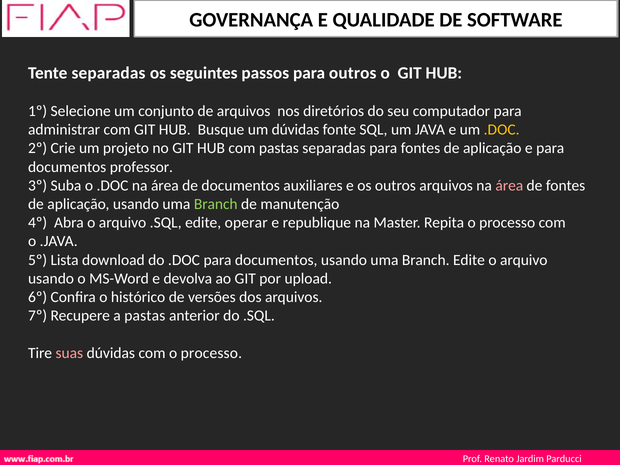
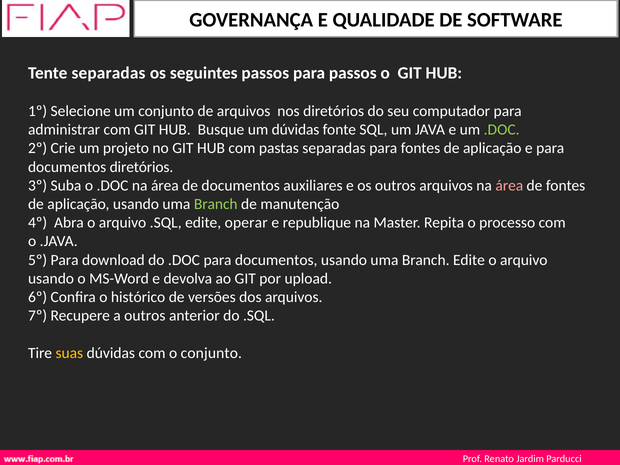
para outros: outros -> passos (353, 73)
.DOC colour: yellow -> light green (502, 130)
documentos professor: professor -> diretórios (141, 167)
5º Lista: Lista -> Para (65, 260)
a pastas: pastas -> outros (145, 316)
suas colour: pink -> yellow (69, 353)
com o processo: processo -> conjunto (211, 353)
